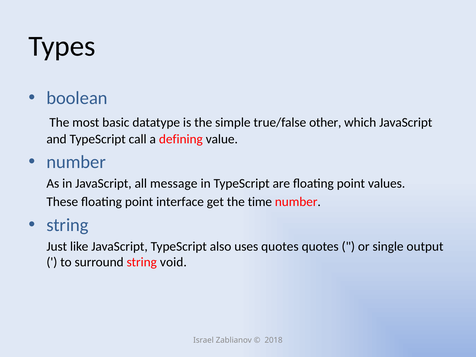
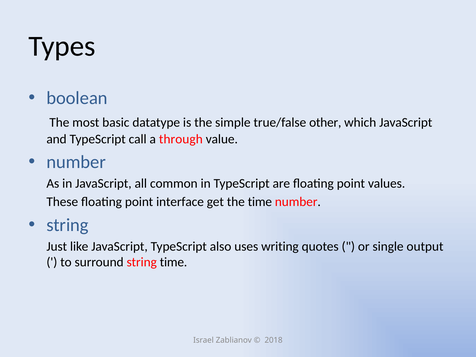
defining: defining -> through (181, 139)
message: message -> common (174, 183)
uses quotes: quotes -> writing (280, 246)
string void: void -> time (174, 262)
